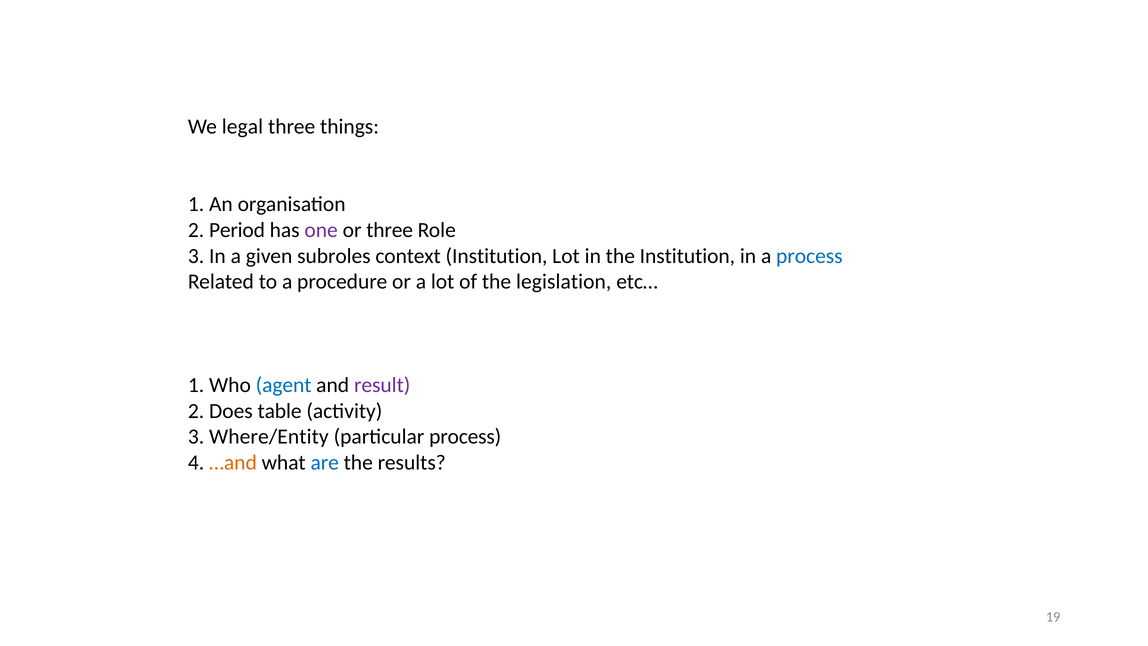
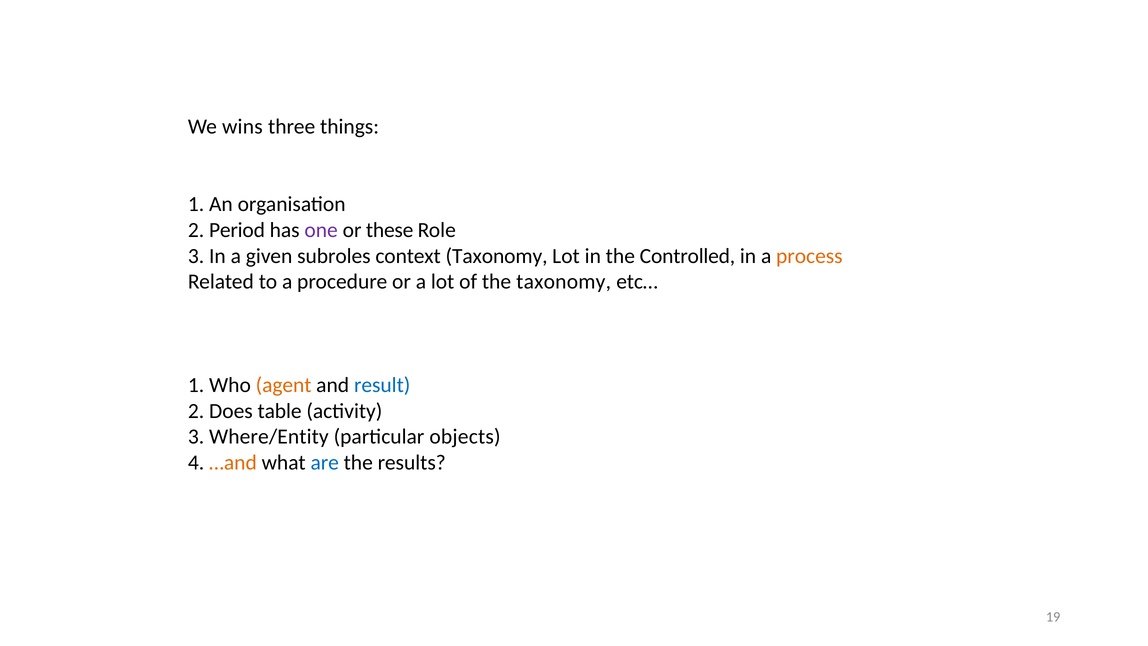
legal: legal -> wins (242, 127)
or three: three -> these (390, 230)
context Institution: Institution -> Taxonomy (497, 256)
the Institution: Institution -> Controlled (687, 256)
process colour: blue -> orange (809, 256)
the legislation: legislation -> taxonomy (564, 282)
agent colour: blue -> orange (284, 385)
result colour: purple -> blue (382, 385)
particular process: process -> objects (465, 437)
